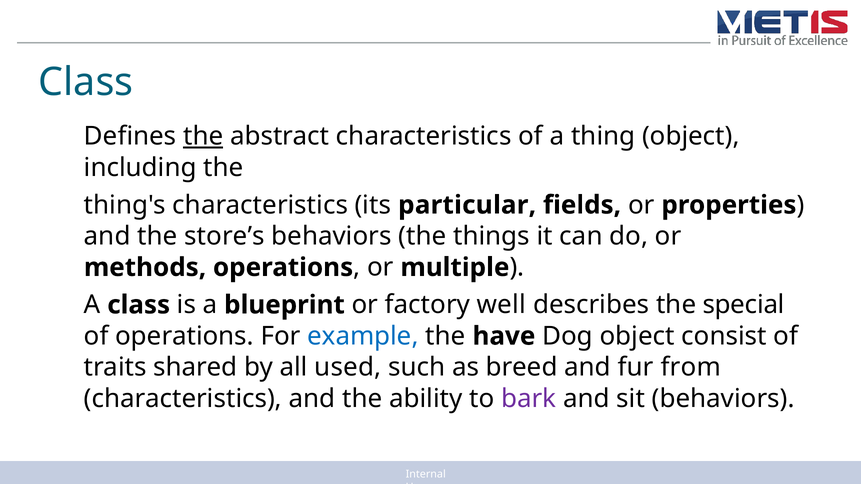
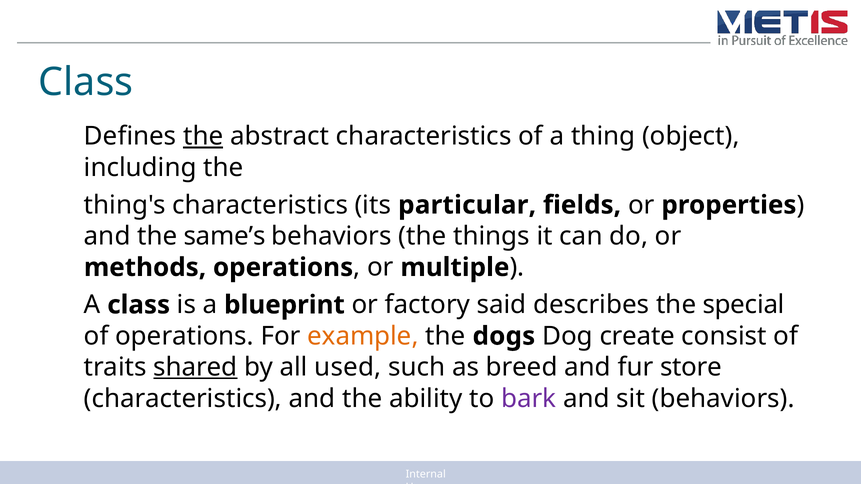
store’s: store’s -> same’s (225, 236)
well: well -> said (502, 305)
example colour: blue -> orange (363, 336)
have: have -> dogs (504, 336)
Dog object: object -> create (637, 336)
shared underline: none -> present (195, 368)
from: from -> store (691, 368)
